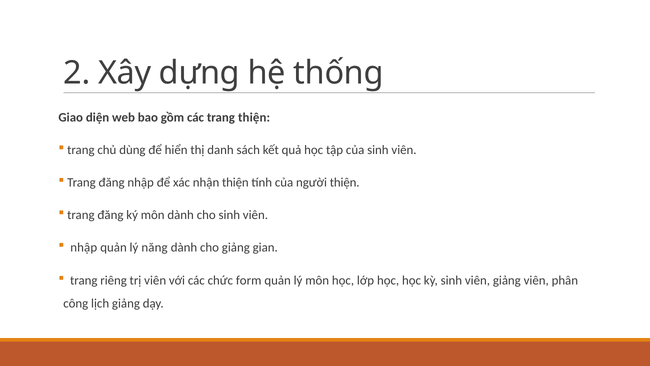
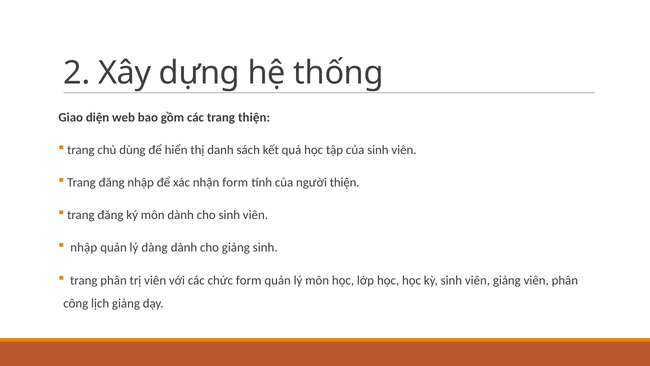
nhận thiện: thiện -> form (235, 182)
năng: năng -> dàng (155, 247)
giảng gian: gian -> sinh (265, 247)
trang riêng: riêng -> phân (114, 280)
